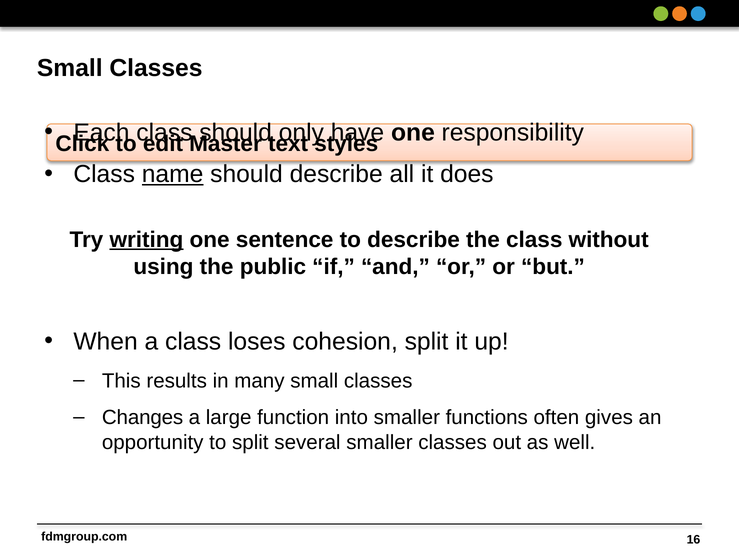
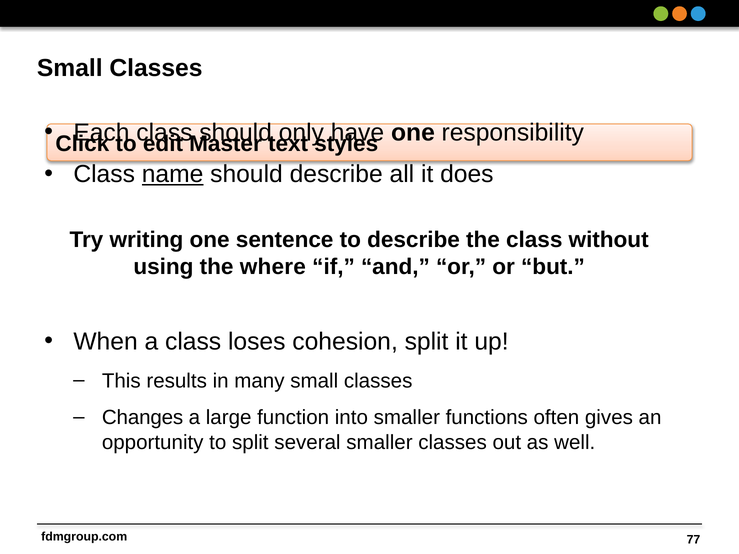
writing underline: present -> none (146, 240)
public: public -> where (273, 267)
16: 16 -> 77 (693, 540)
